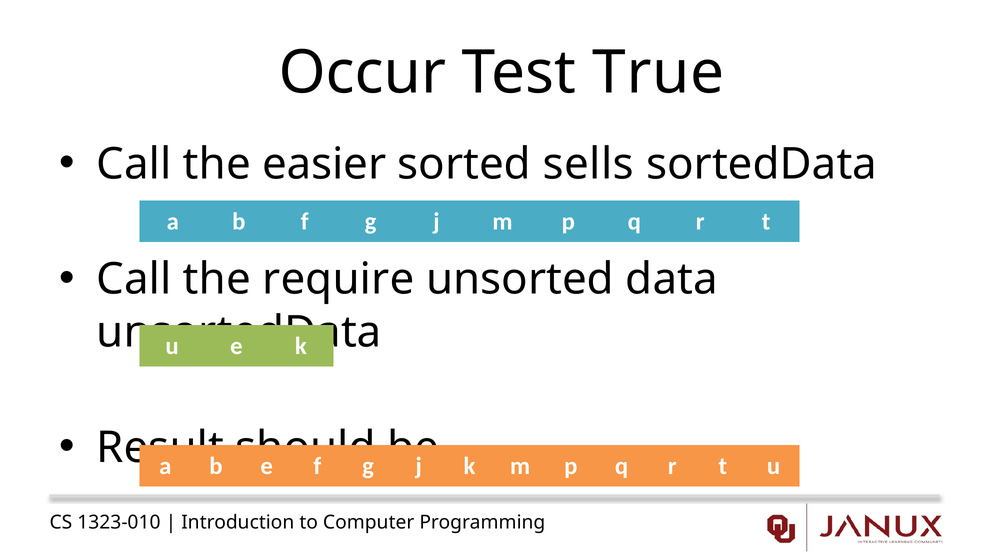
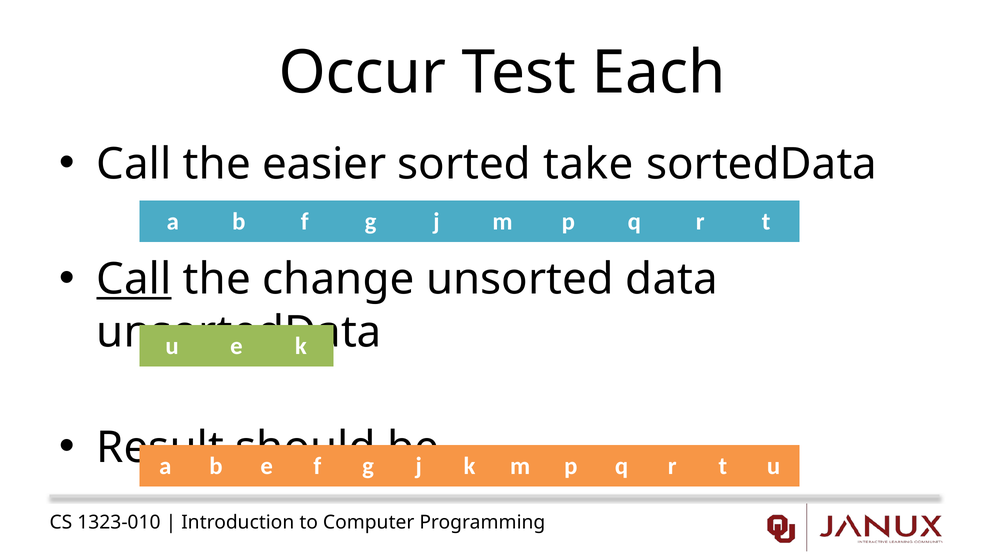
True: True -> Each (659, 73)
sells: sells -> take (588, 164)
Call underline: none -> present (134, 280)
require: require -> change (338, 280)
